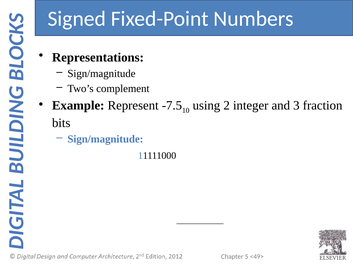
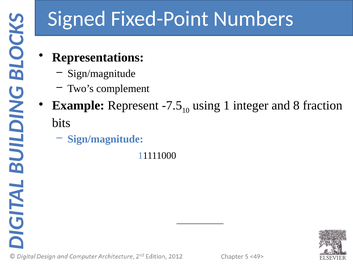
2: 2 -> 1 (227, 105)
3: 3 -> 8 (296, 105)
